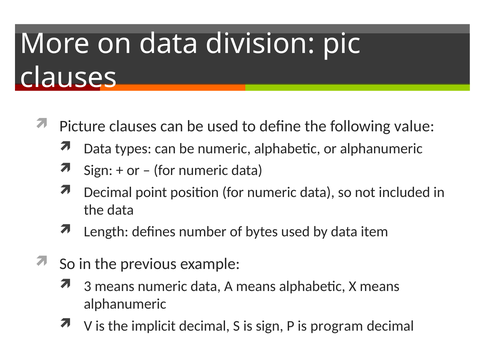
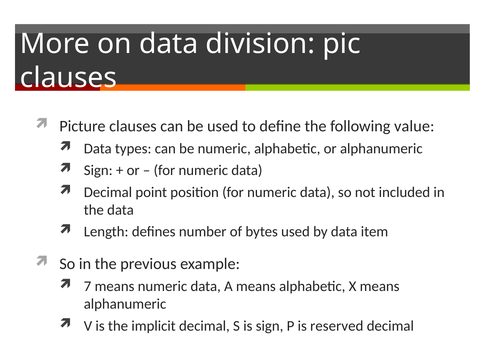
3: 3 -> 7 (88, 287)
program: program -> reserved (337, 327)
